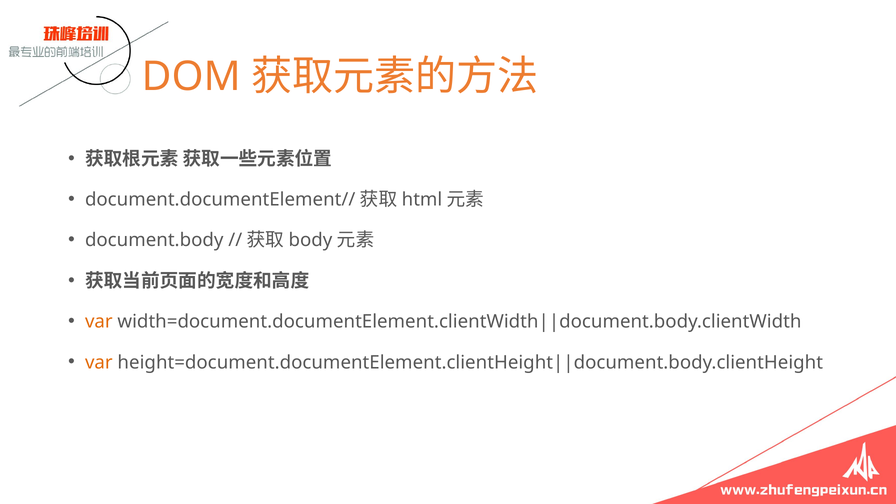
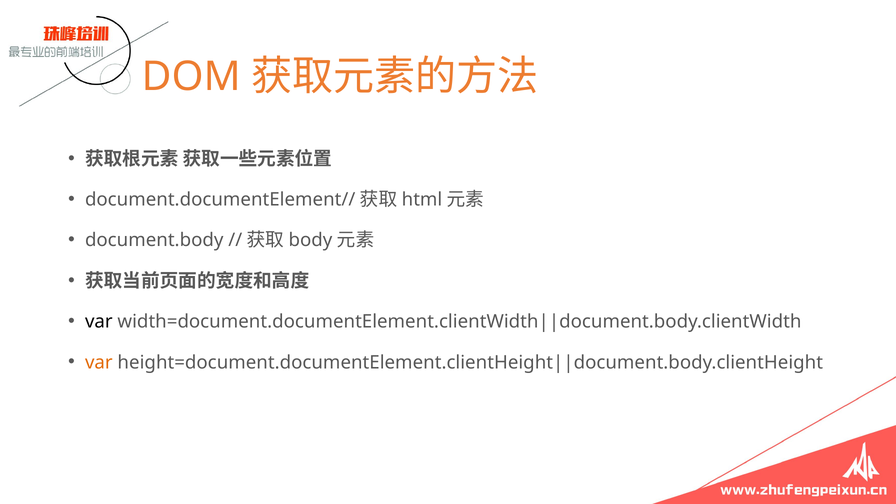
var colour: orange -> black (99, 322)
